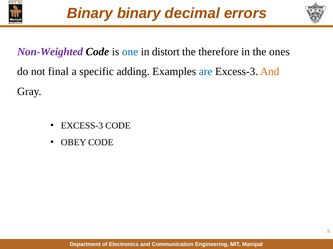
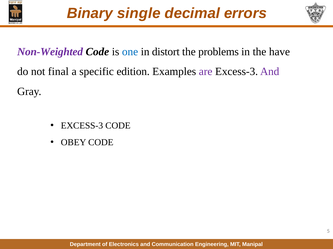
Binary binary: binary -> single (139, 13)
therefore: therefore -> problems (219, 52)
ones: ones -> have (280, 52)
adding: adding -> edition (133, 72)
are colour: blue -> purple (206, 72)
And colour: orange -> purple (270, 72)
